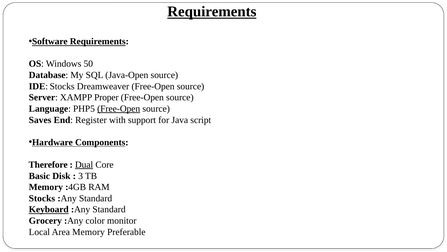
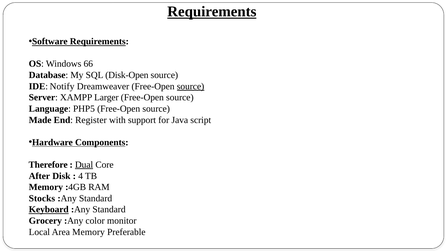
50: 50 -> 66 (88, 64)
Java-Open: Java-Open -> Disk-Open (127, 75)
IDE Stocks: Stocks -> Notify (62, 86)
source underline: none -> present (191, 86)
Proper: Proper -> Larger (106, 97)
Free-Open underline: present -> none (119, 108)
Saves: Saves -> Made (40, 120)
Basic: Basic -> After (39, 176)
3: 3 -> 4 (81, 176)
